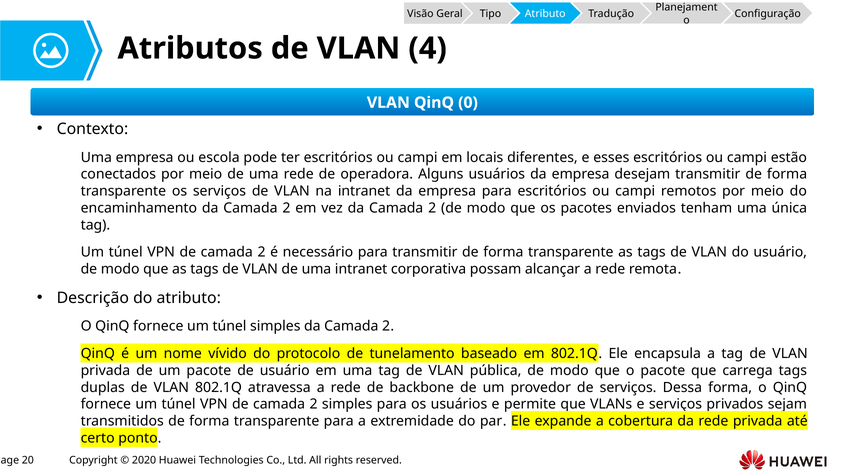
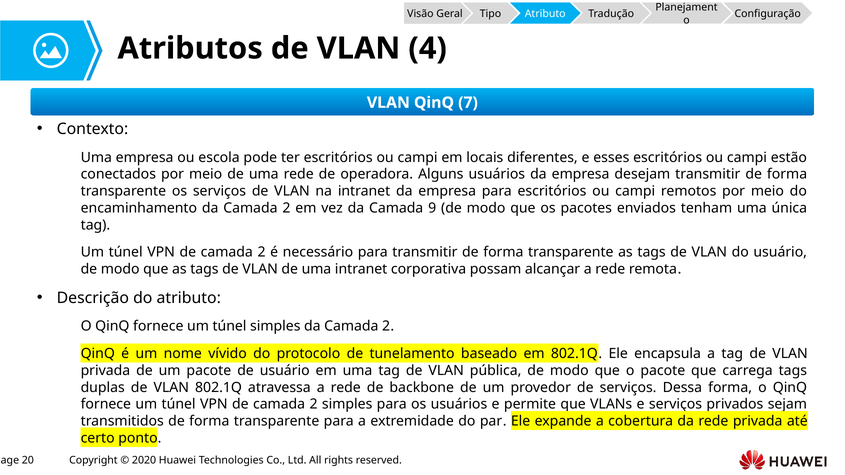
0: 0 -> 7 (468, 103)
vez da Camada 2: 2 -> 9 (432, 208)
